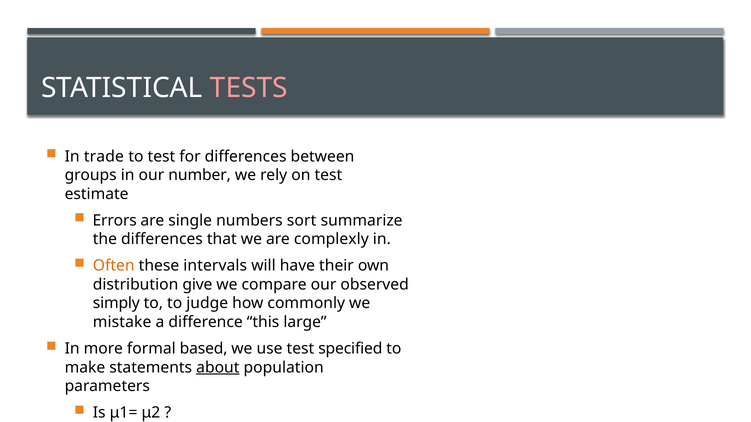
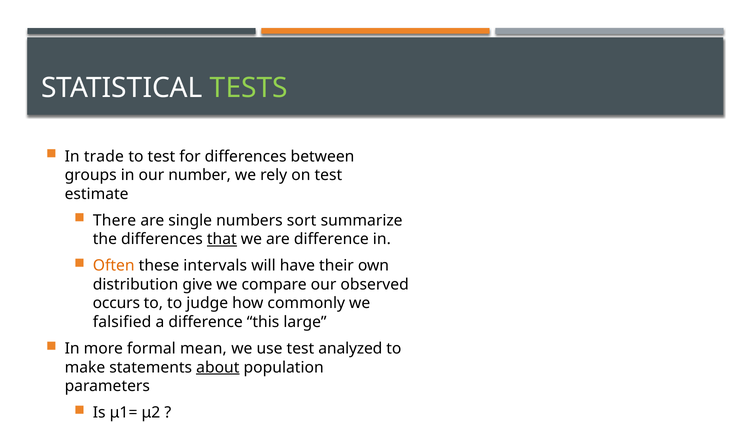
TESTS colour: pink -> light green (249, 88)
Errors: Errors -> There (115, 221)
that underline: none -> present (222, 239)
are complexly: complexly -> difference (331, 239)
simply: simply -> occurs (116, 304)
mistake: mistake -> falsified (122, 322)
based: based -> mean (203, 349)
specified: specified -> analyzed (350, 349)
